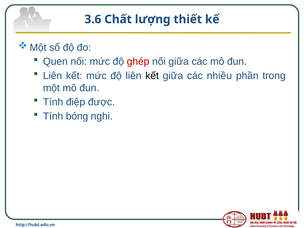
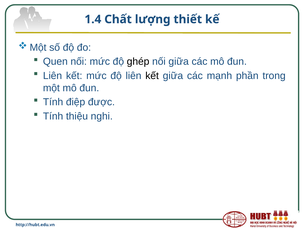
3.6: 3.6 -> 1.4 (93, 19)
ghép colour: red -> black (138, 62)
nhiều: nhiều -> mạnh (219, 76)
bóng: bóng -> thiệu (77, 116)
